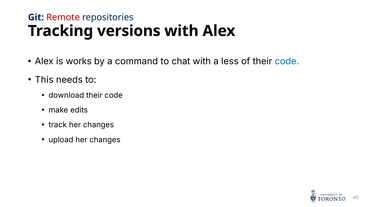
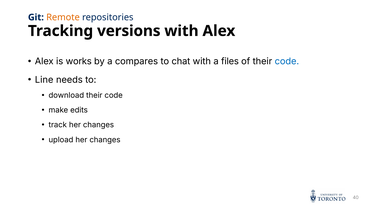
Remote colour: red -> orange (63, 17)
command: command -> compares (137, 61)
less: less -> files (230, 61)
This: This -> Line (44, 80)
